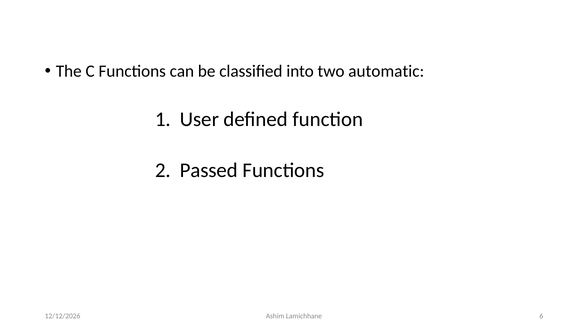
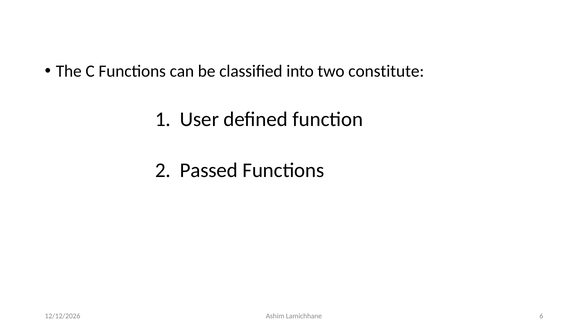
automatic: automatic -> constitute (386, 71)
